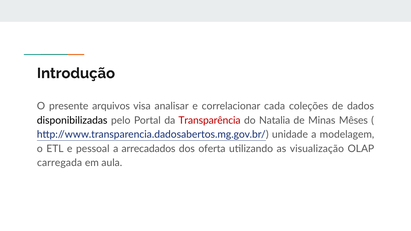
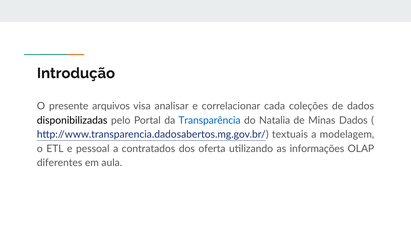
Transparência colour: red -> blue (209, 120)
Minas Mêses: Mêses -> Dados (353, 120)
unidade: unidade -> textuais (290, 135)
arrecadados: arrecadados -> contratados (148, 149)
visualização: visualização -> informações (317, 149)
carregada: carregada -> diferentes (60, 163)
